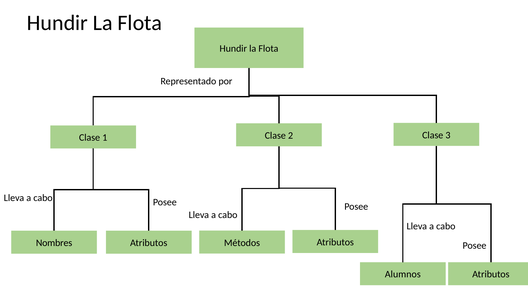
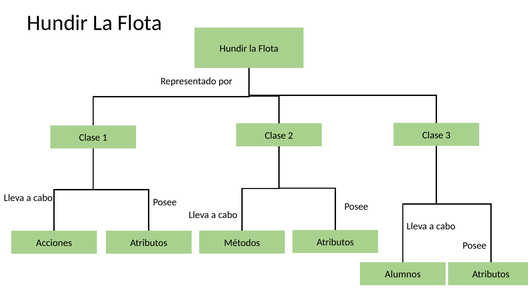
Nombres: Nombres -> Acciones (54, 243)
